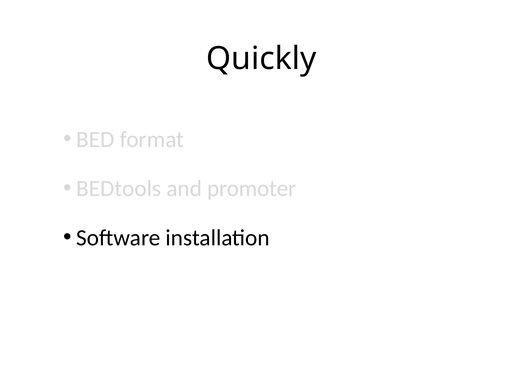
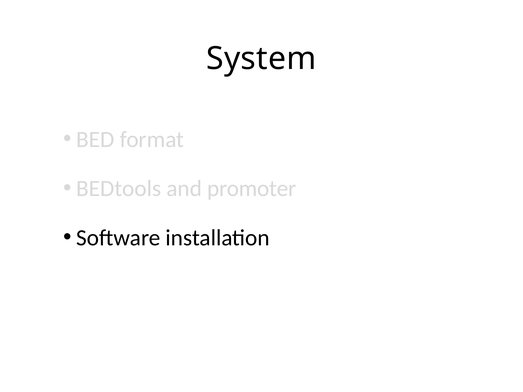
Quickly: Quickly -> System (261, 59)
